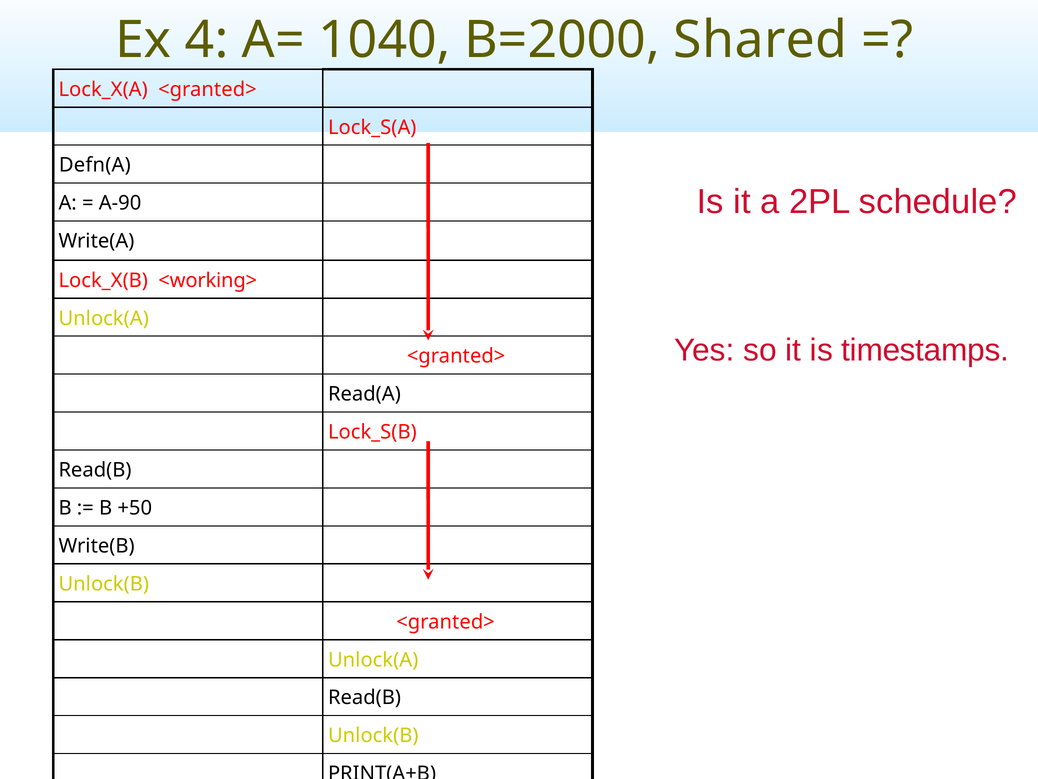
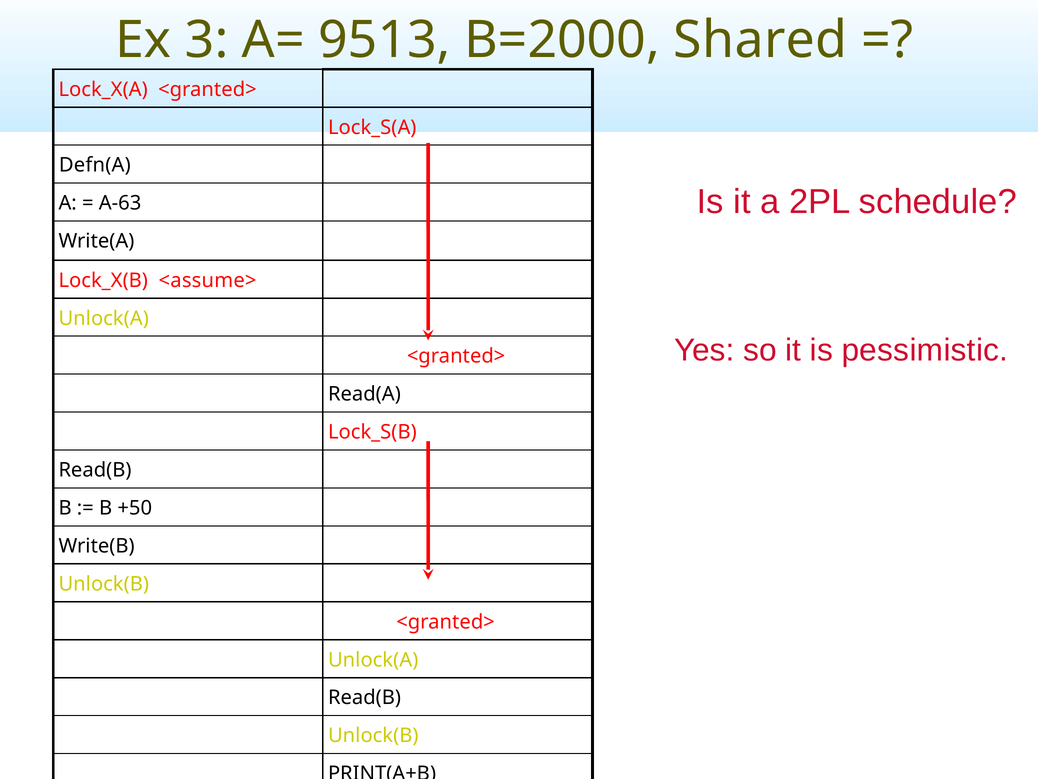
4: 4 -> 3 (207, 40)
1040: 1040 -> 9513 (385, 40)
A-90: A-90 -> A-63 (120, 203)
<working>: <working> -> <assume> (208, 280)
timestamps: timestamps -> pessimistic (925, 350)
